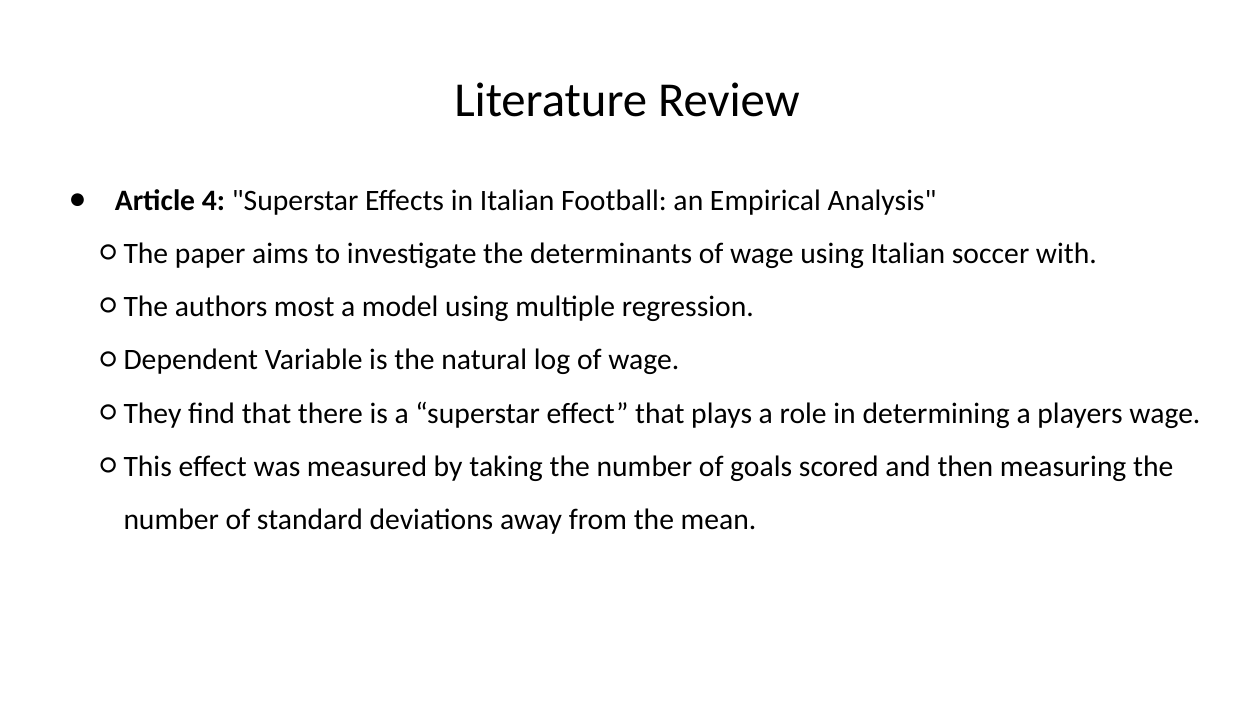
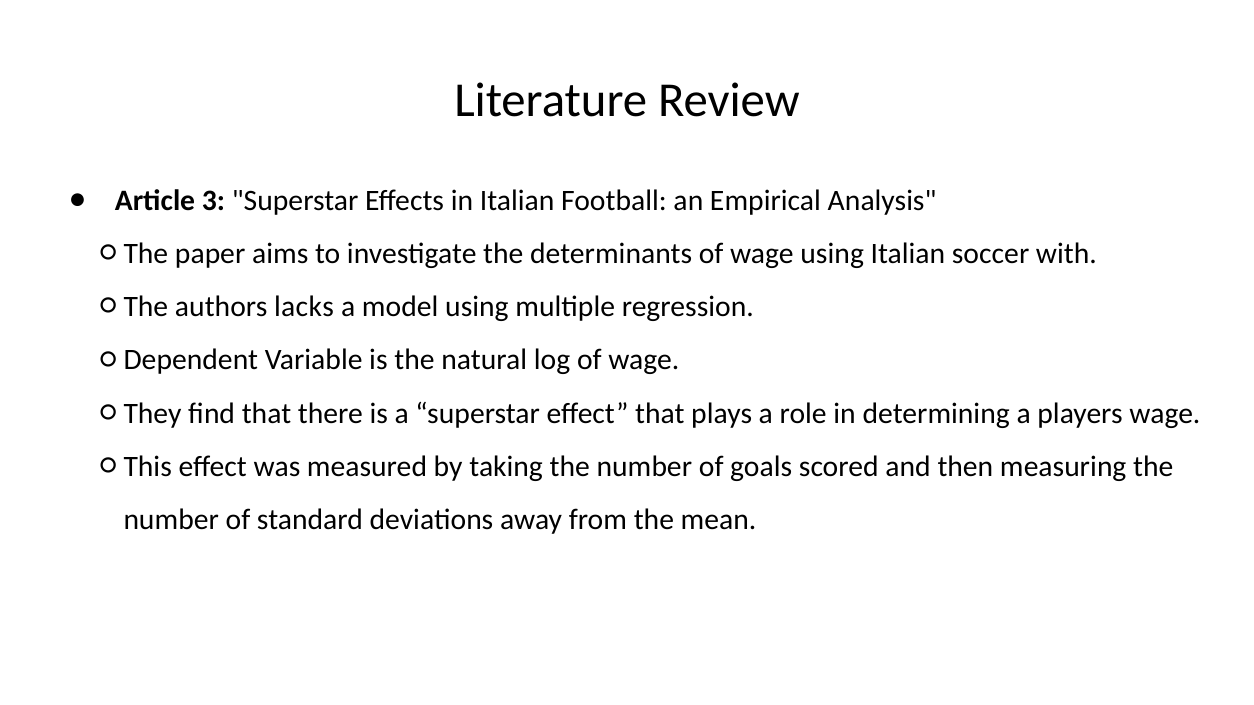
4: 4 -> 3 (214, 200)
most: most -> lacks (304, 307)
